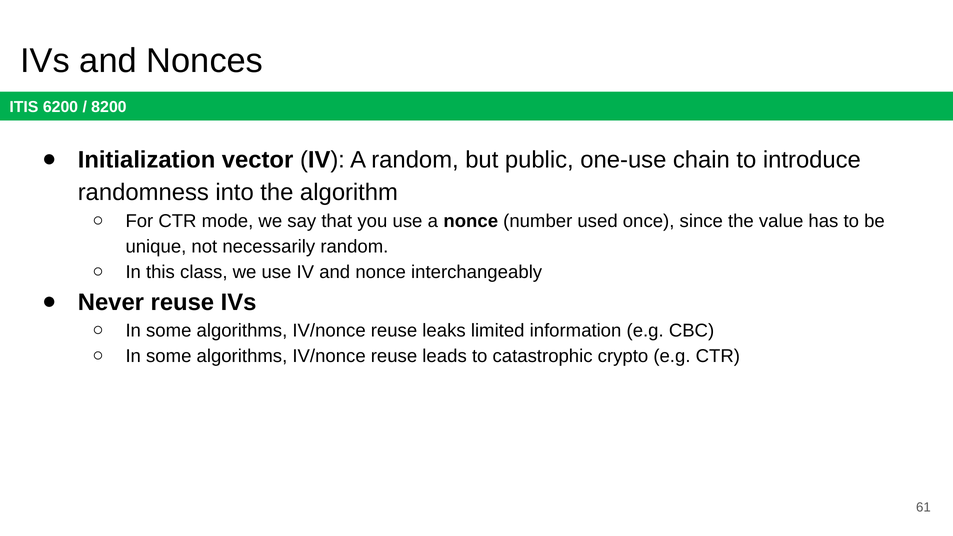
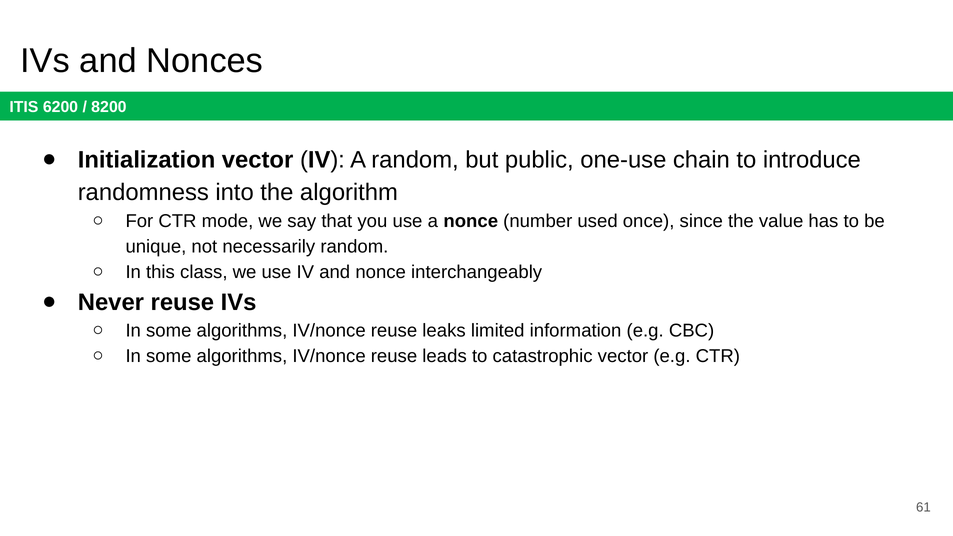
catastrophic crypto: crypto -> vector (623, 356)
